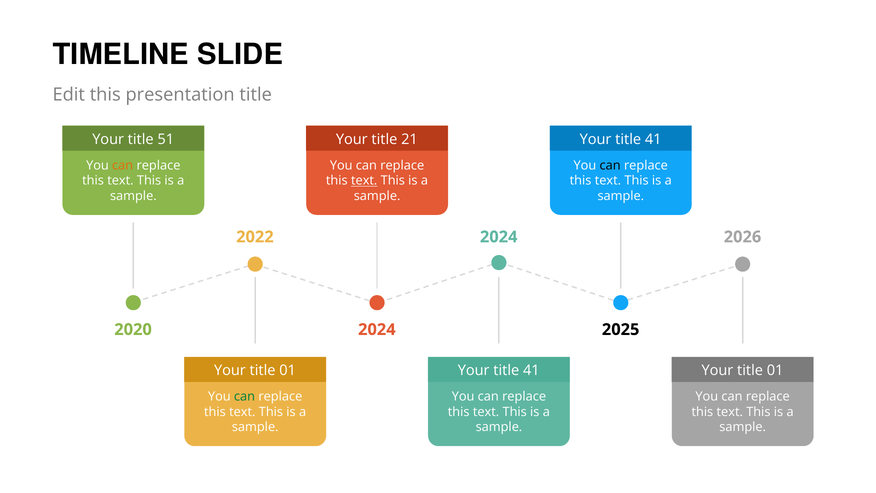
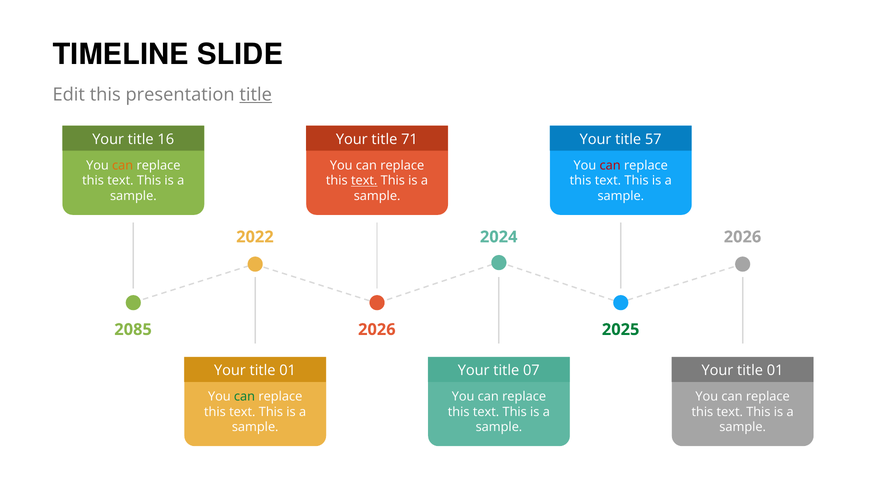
title underline: none -> present (256, 95)
51: 51 -> 16 (166, 139)
21: 21 -> 71 (409, 139)
41: 41 -> 57 (653, 139)
can colour: black -> red (610, 165)
2020: 2020 -> 2085 (133, 329)
2024: 2024 -> 2026 (377, 329)
2025 colour: black -> green (621, 329)
01 Your title 41: 41 -> 07 (531, 370)
